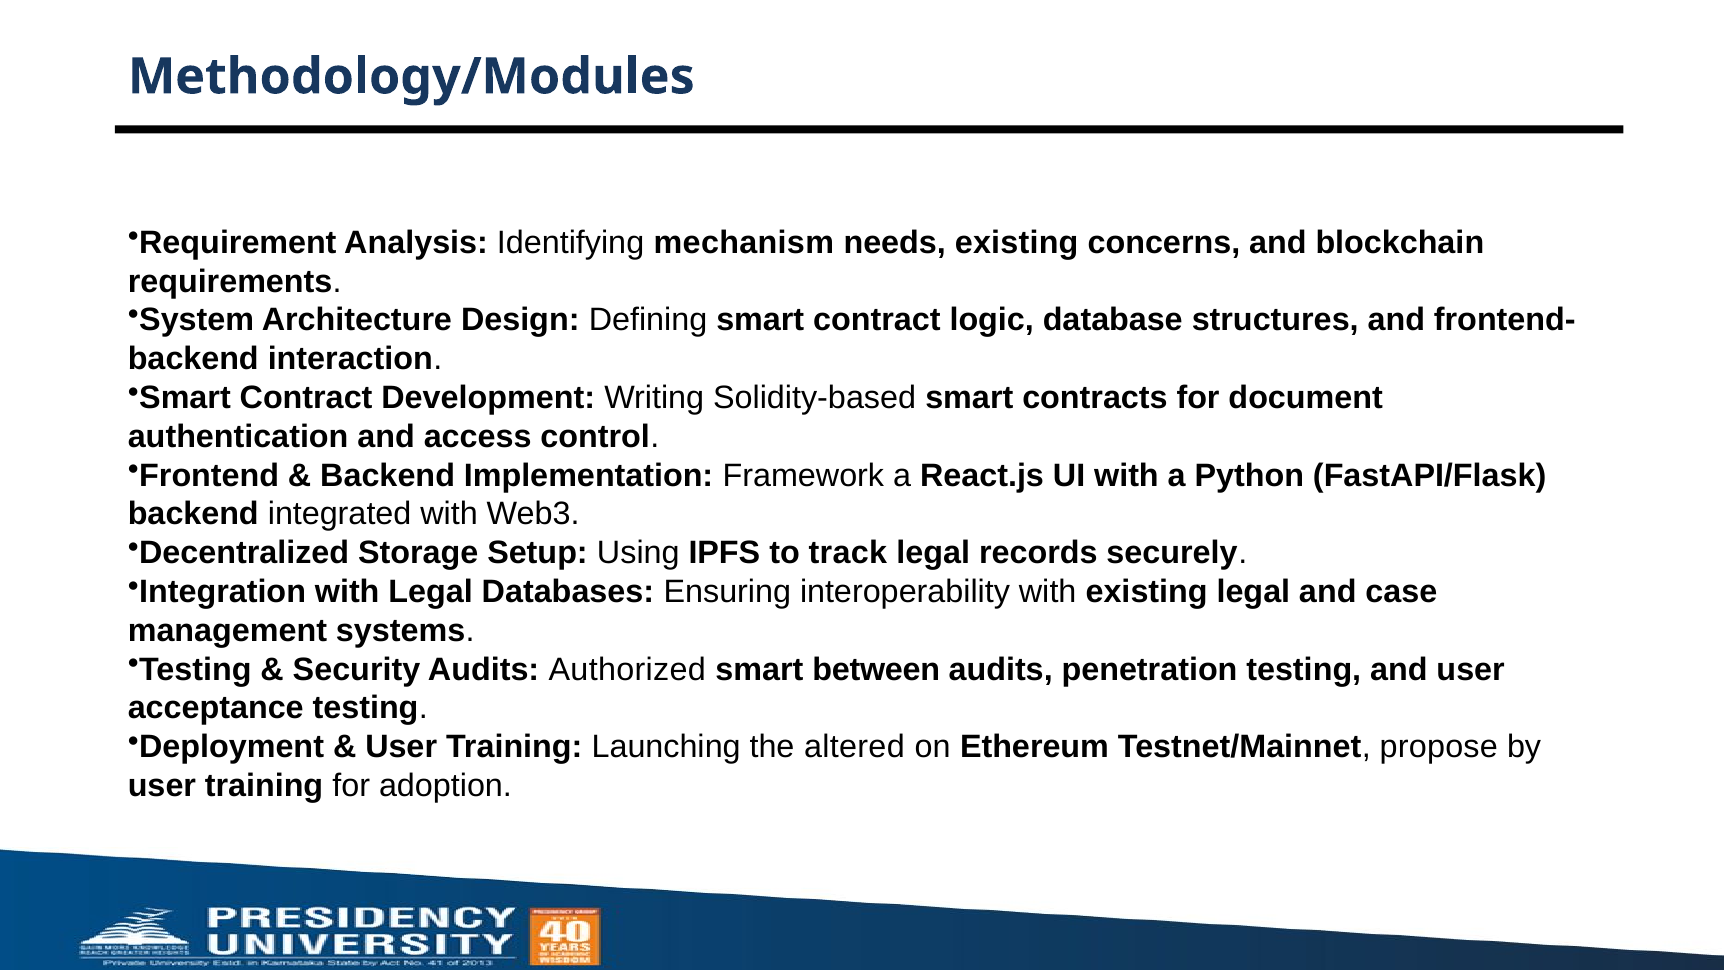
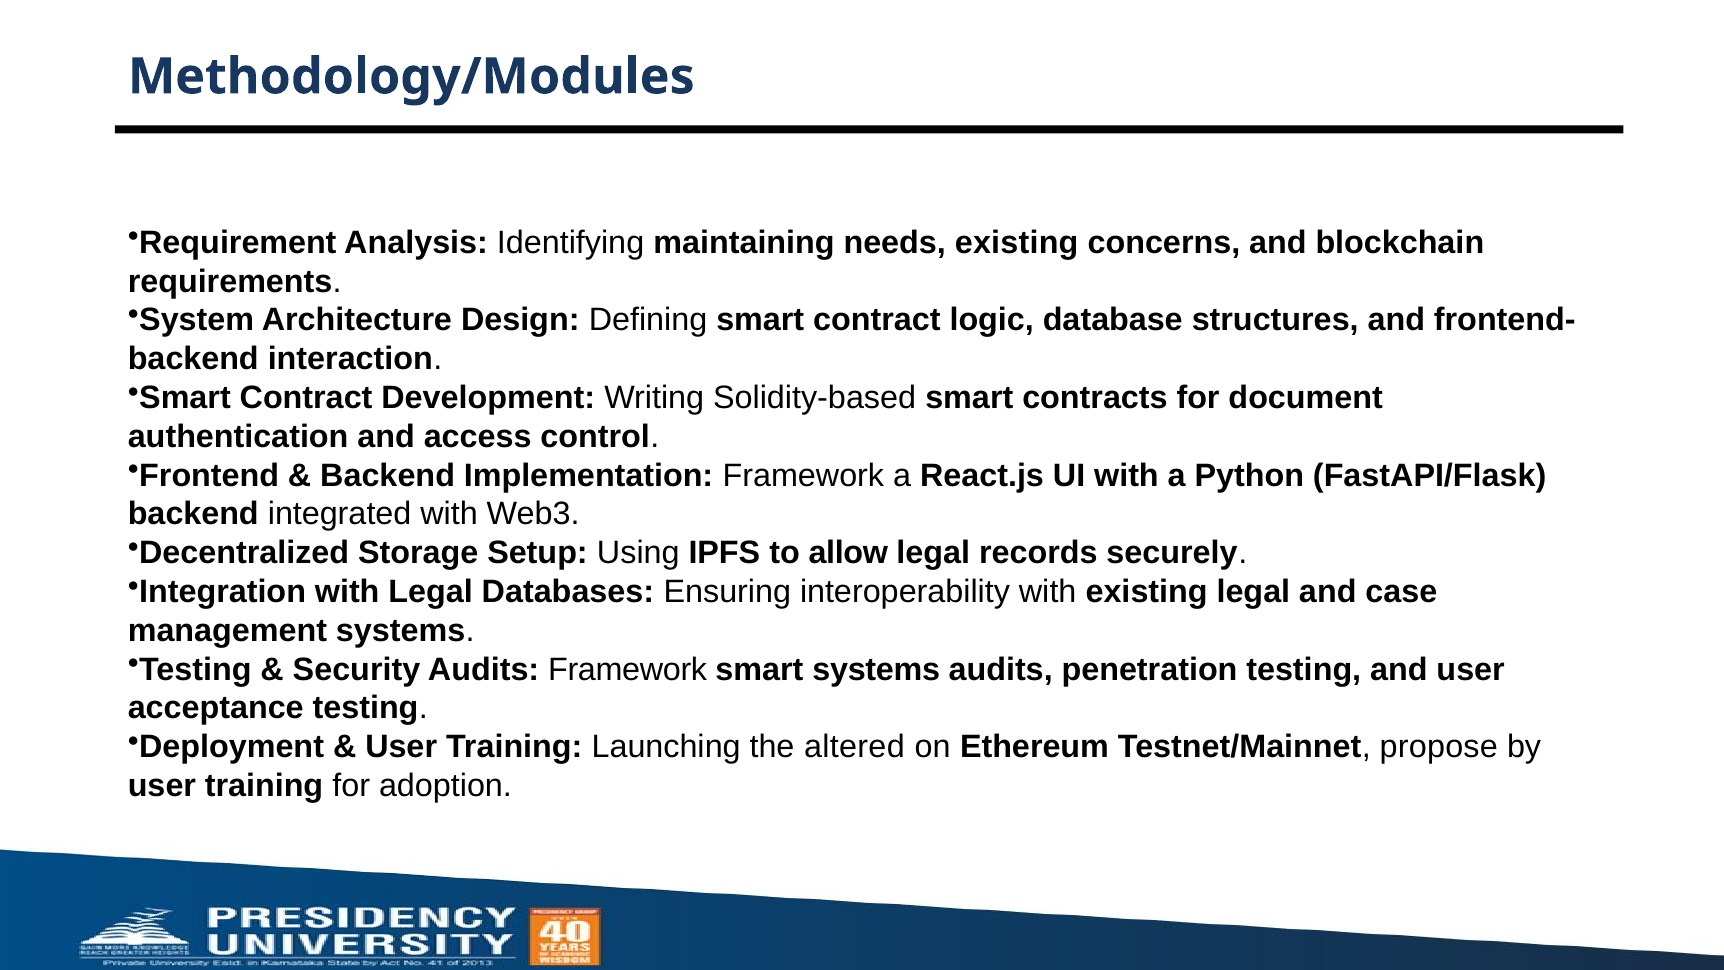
mechanism: mechanism -> maintaining (744, 242)
track: track -> allow (848, 553)
Audits Authorized: Authorized -> Framework (628, 669)
smart between: between -> systems (876, 669)
